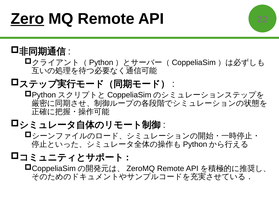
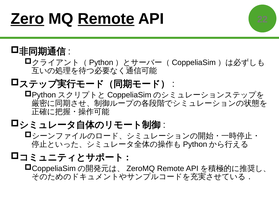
Remote underline: none -> present (106, 19)
